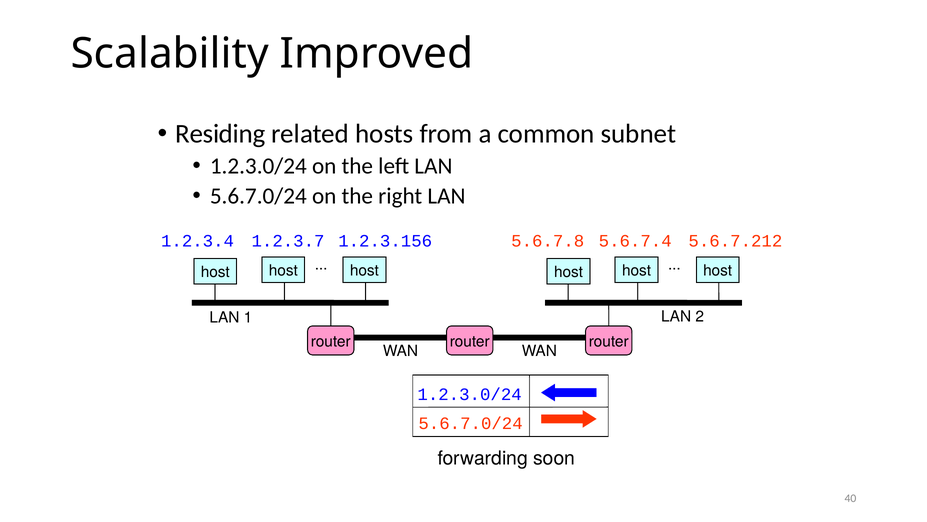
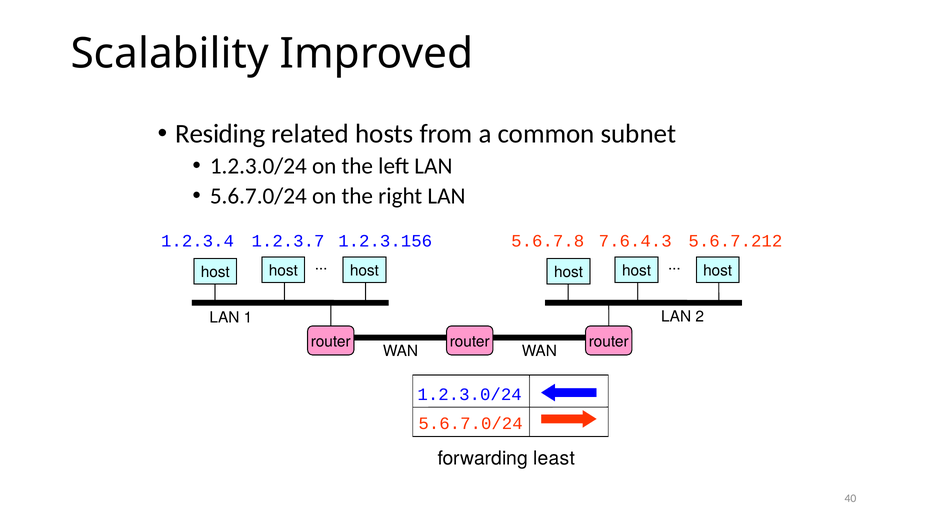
5.6.7.4: 5.6.7.4 -> 7.6.4.3 (635, 241)
soon: soon -> least (554, 458)
